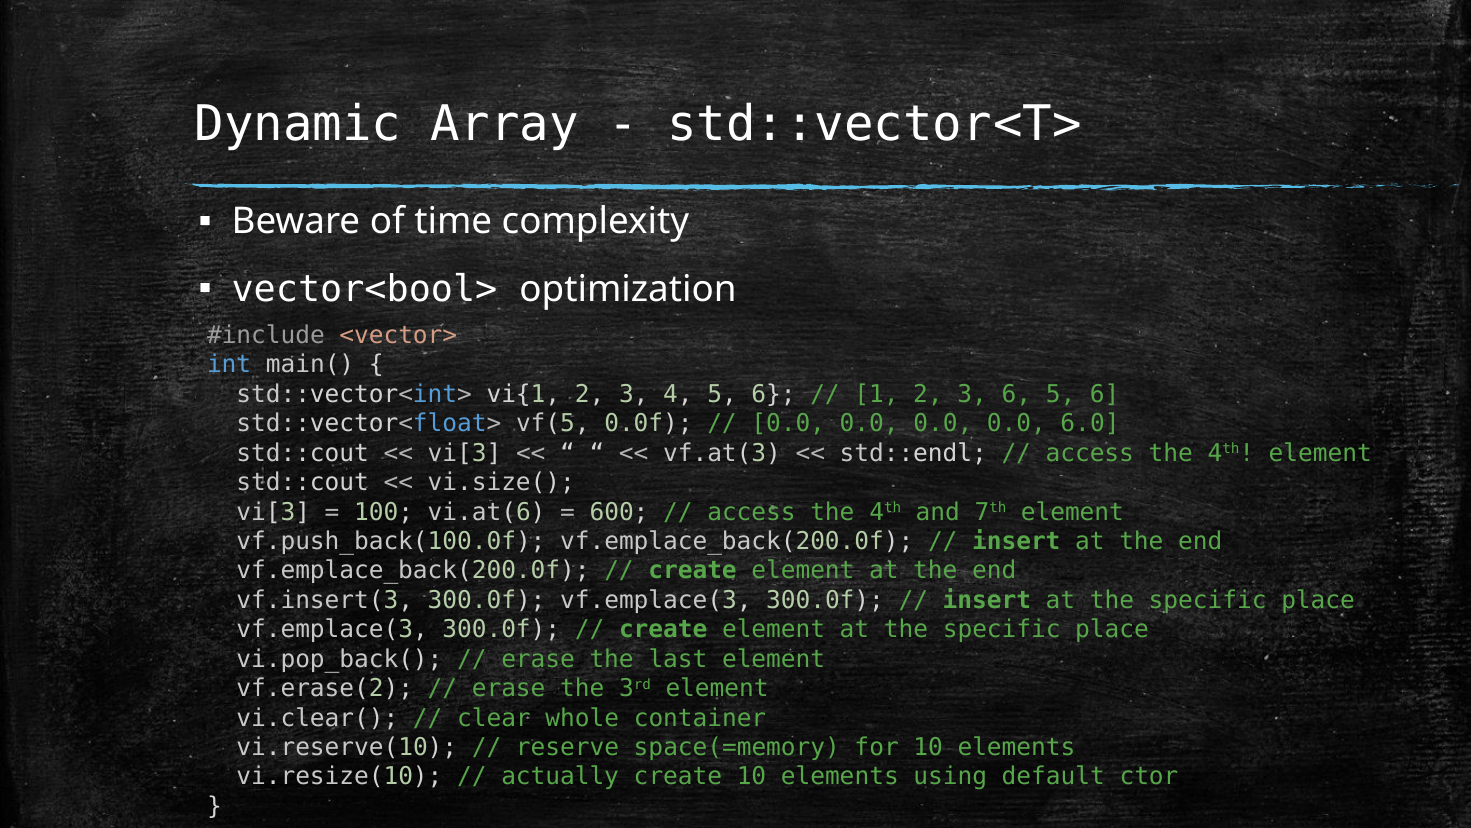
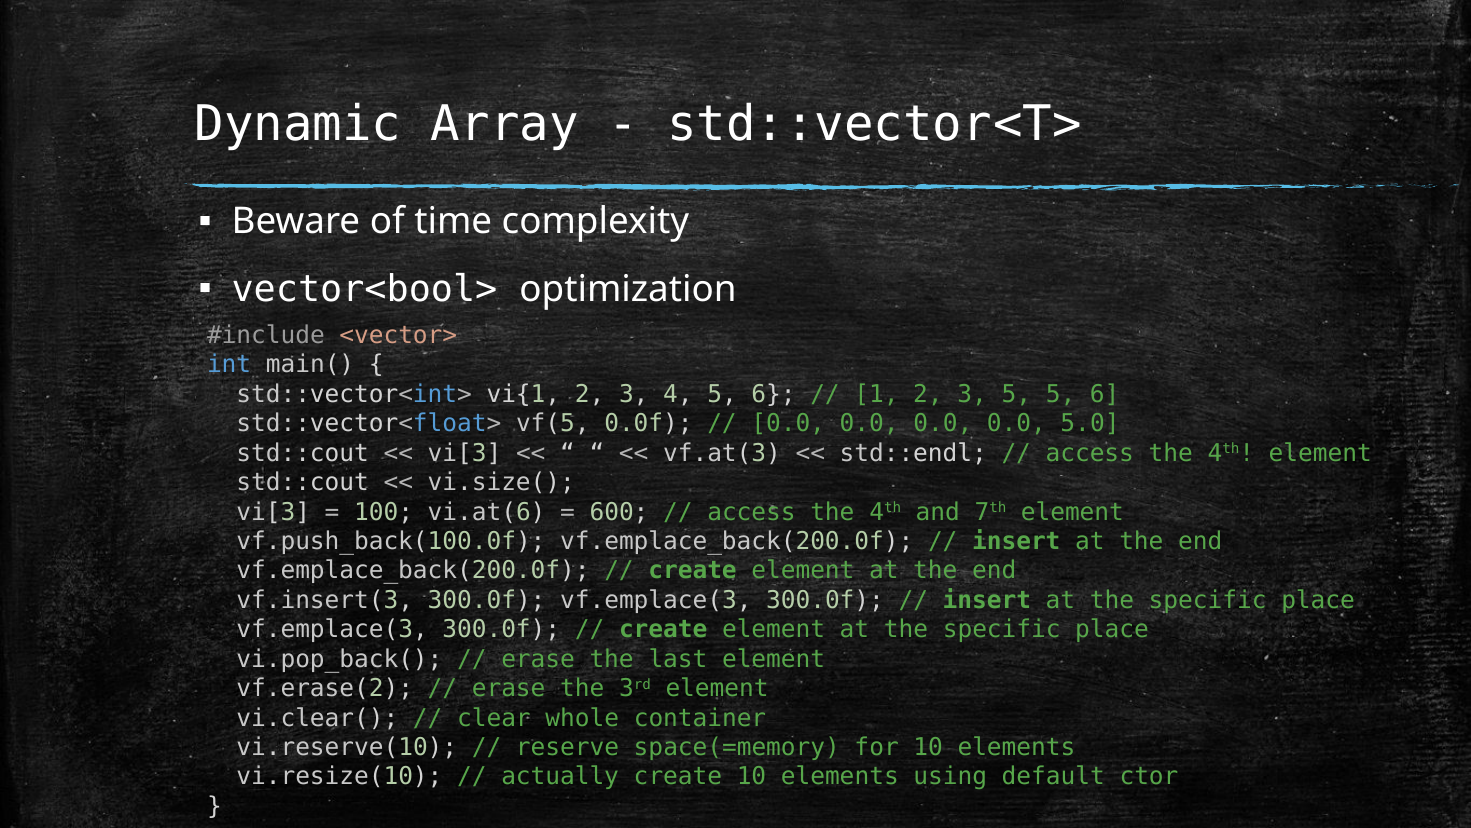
3 6: 6 -> 5 (1016, 394)
6.0: 6.0 -> 5.0 (1090, 424)
